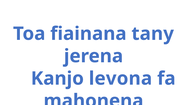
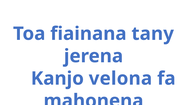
levona: levona -> velona (120, 79)
